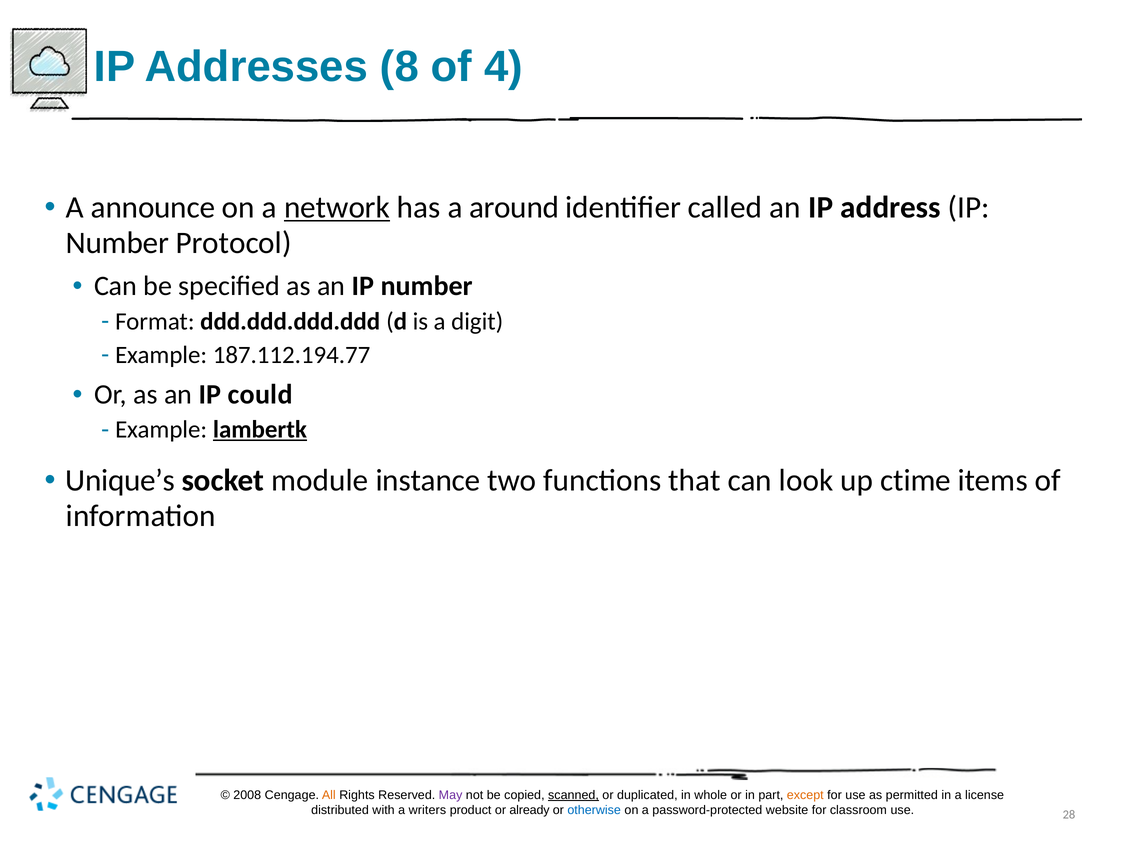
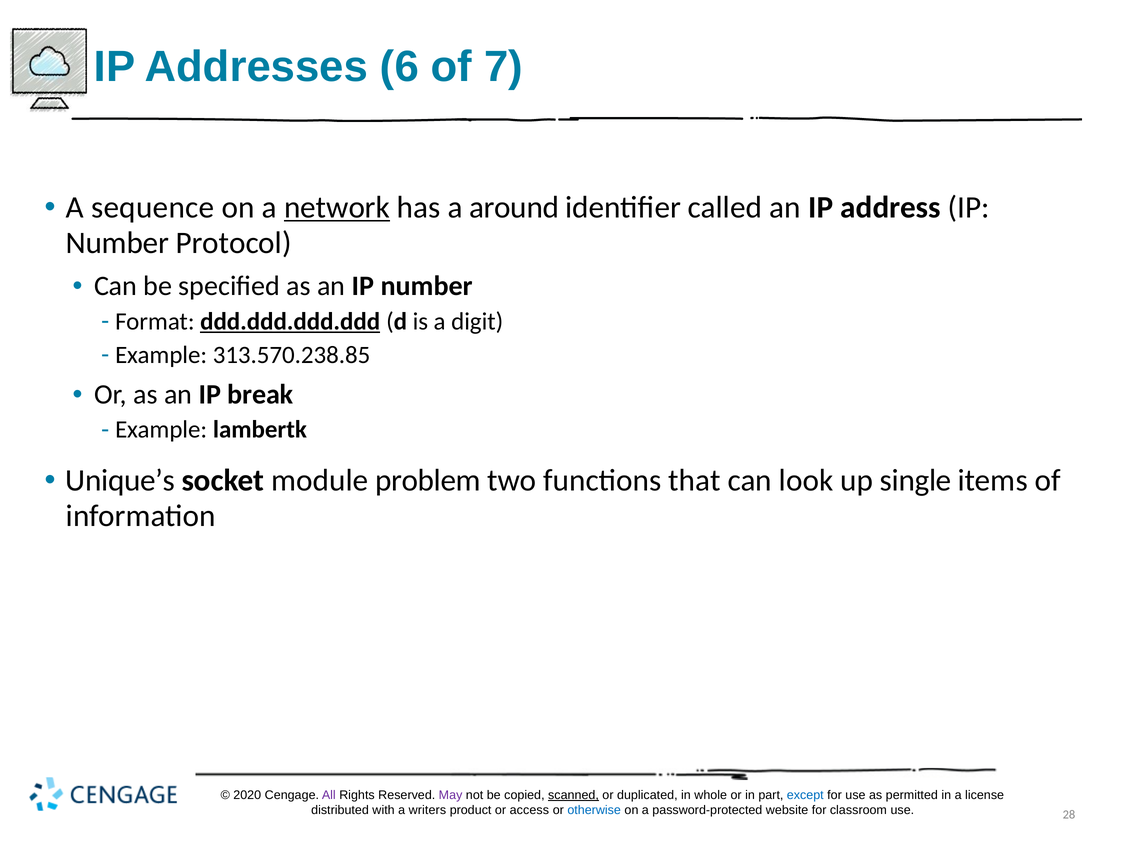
8: 8 -> 6 (399, 67)
4: 4 -> 7 (503, 67)
announce: announce -> sequence (153, 207)
ddd.ddd.ddd.ddd underline: none -> present (290, 321)
187.112.194.77: 187.112.194.77 -> 313.570.238.85 (292, 355)
could: could -> break (260, 394)
lambertk underline: present -> none (260, 430)
instance: instance -> problem (428, 480)
ctime: ctime -> single (916, 480)
2008: 2008 -> 2020 (247, 795)
All colour: orange -> purple (329, 795)
except colour: orange -> blue (805, 795)
already: already -> access (529, 810)
